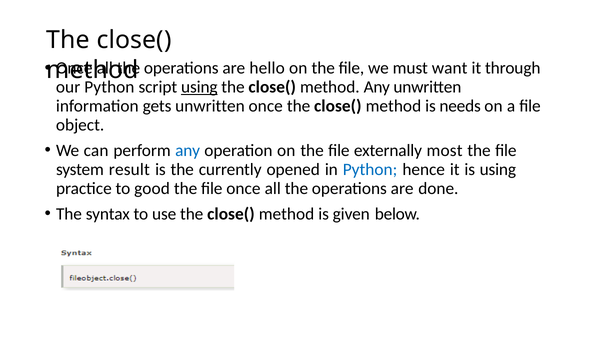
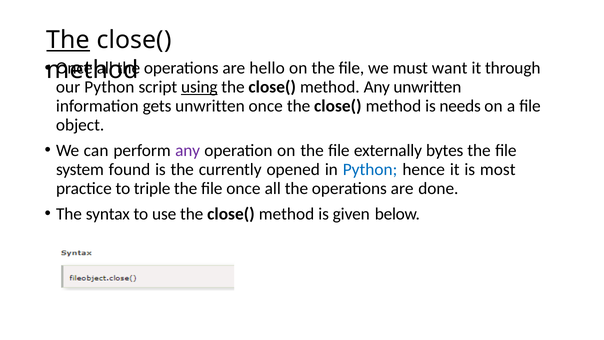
The underline: none -> present (68, 40)
any colour: blue -> purple (188, 150)
most: most -> bytes (445, 150)
result: result -> found (129, 169)
is using: using -> most (498, 169)
good: good -> triple (152, 188)
